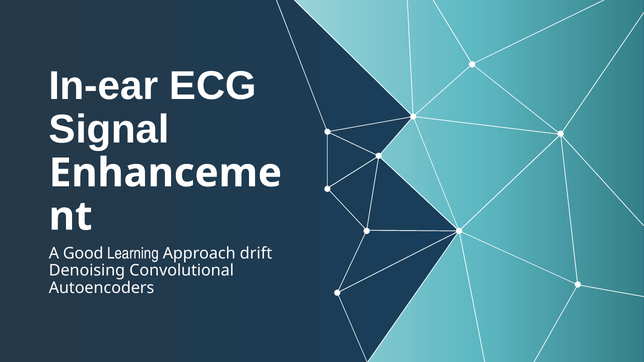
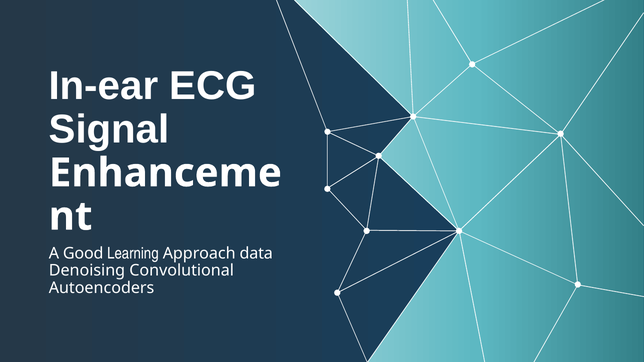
drift: drift -> data (256, 253)
